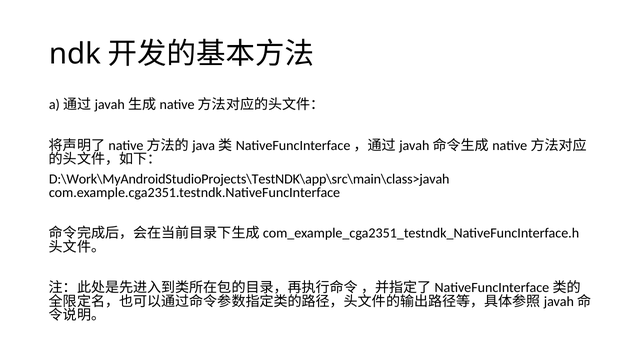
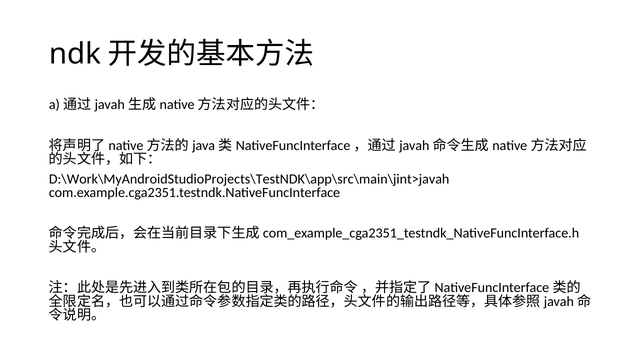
D:\Work\MyAndroidStudioProjects\TestNDK\app\src\main\class>javah: D:\Work\MyAndroidStudioProjects\TestNDK\app\src\main\class>javah -> D:\Work\MyAndroidStudioProjects\TestNDK\app\src\main\jint>javah (249, 179)
